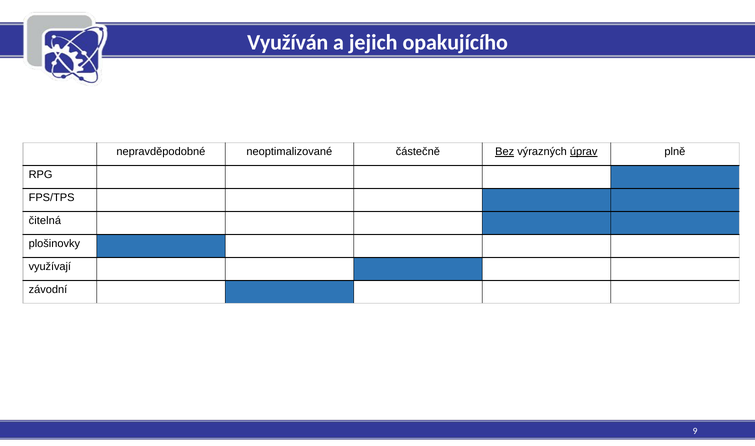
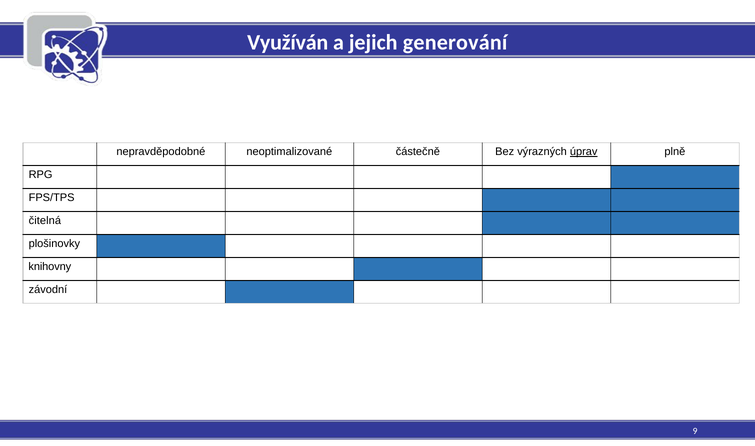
opakujícího: opakujícího -> generování (455, 42)
Bez underline: present -> none (505, 152)
využívají: využívají -> knihovny (50, 267)
